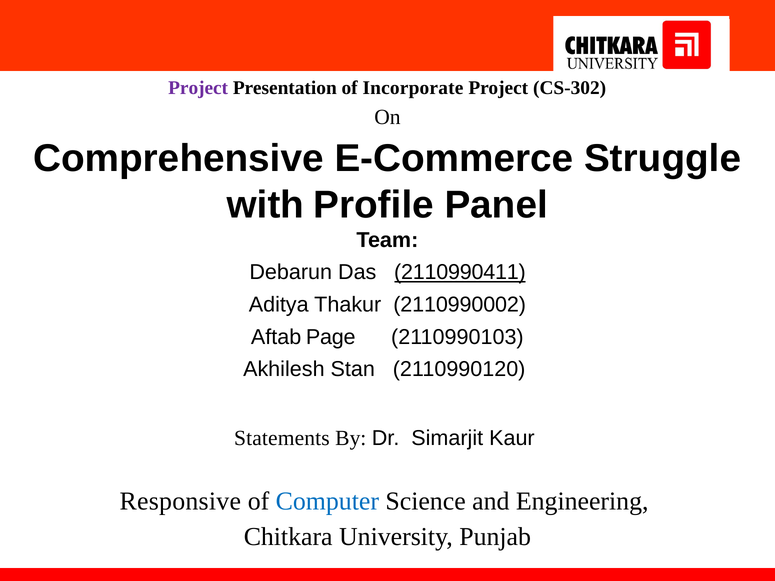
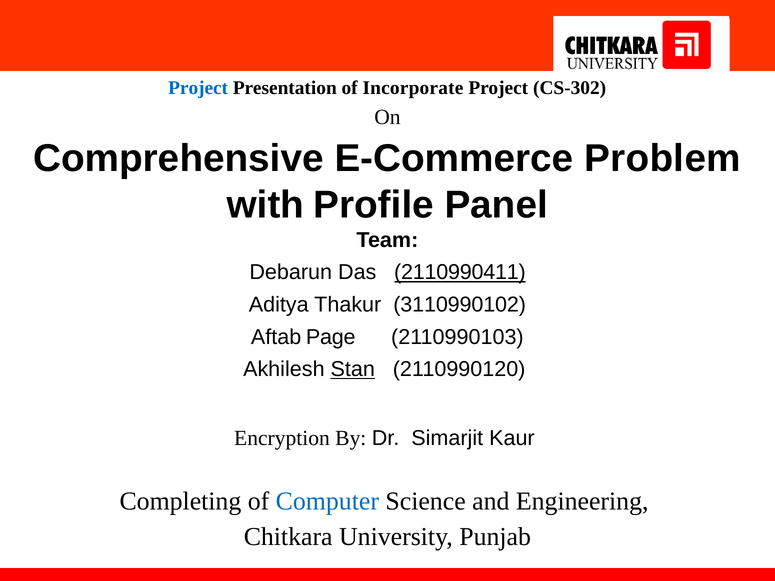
Project colour: purple -> blue (198, 88)
Struggle: Struggle -> Problem (662, 159)
2110990002: 2110990002 -> 3110990102 (460, 305)
Stan underline: none -> present (353, 369)
Statements: Statements -> Encryption (282, 438)
Responsive: Responsive -> Completing (180, 502)
